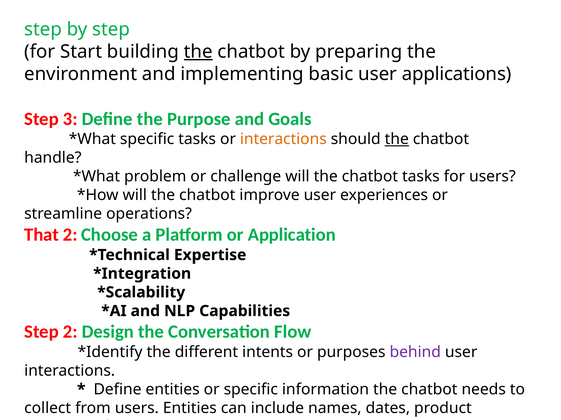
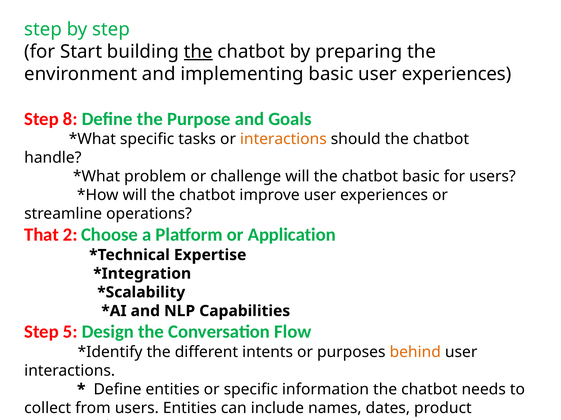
basic user applications: applications -> experiences (457, 74)
3: 3 -> 8 (70, 119)
the underline: present -> none (397, 139)
chatbot tasks: tasks -> basic (421, 177)
Step 2: 2 -> 5 (70, 332)
behind colour: purple -> orange (415, 353)
